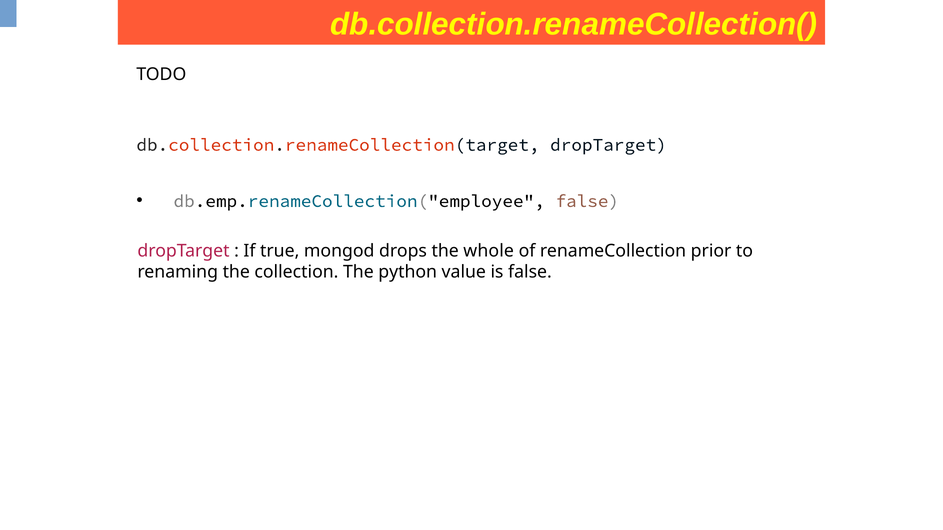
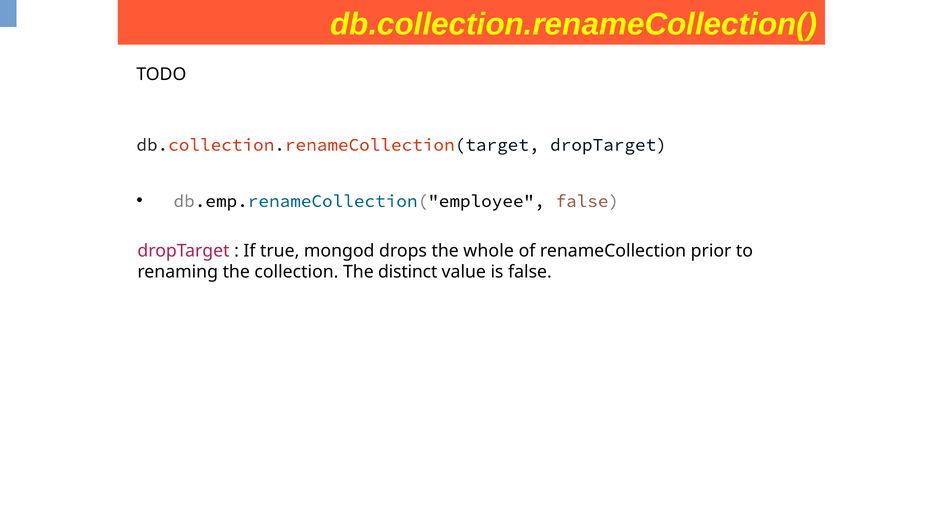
python: python -> distinct (408, 272)
